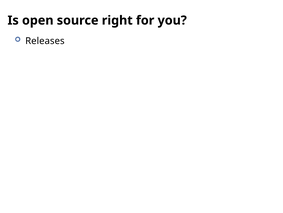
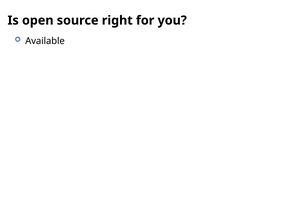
Releases: Releases -> Available (45, 41)
